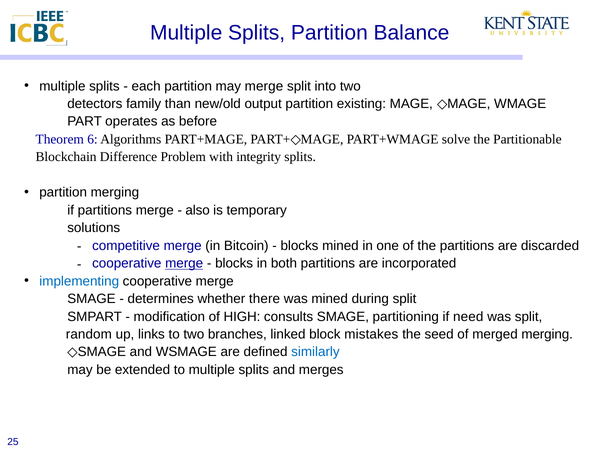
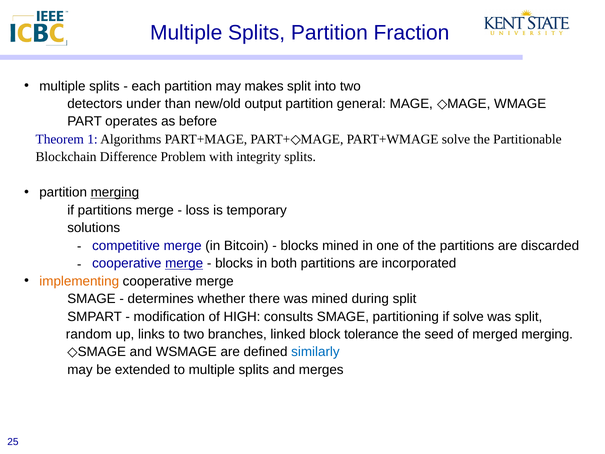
Balance: Balance -> Fraction (411, 33)
may merge: merge -> makes (264, 86)
family: family -> under (144, 104)
existing: existing -> general (361, 104)
6: 6 -> 1 (92, 139)
merging underline: none -> present (115, 192)
also: also -> loss (198, 210)
implementing colour: blue -> orange (79, 281)
if need: need -> solve (468, 316)
mistakes: mistakes -> tolerance (371, 334)
